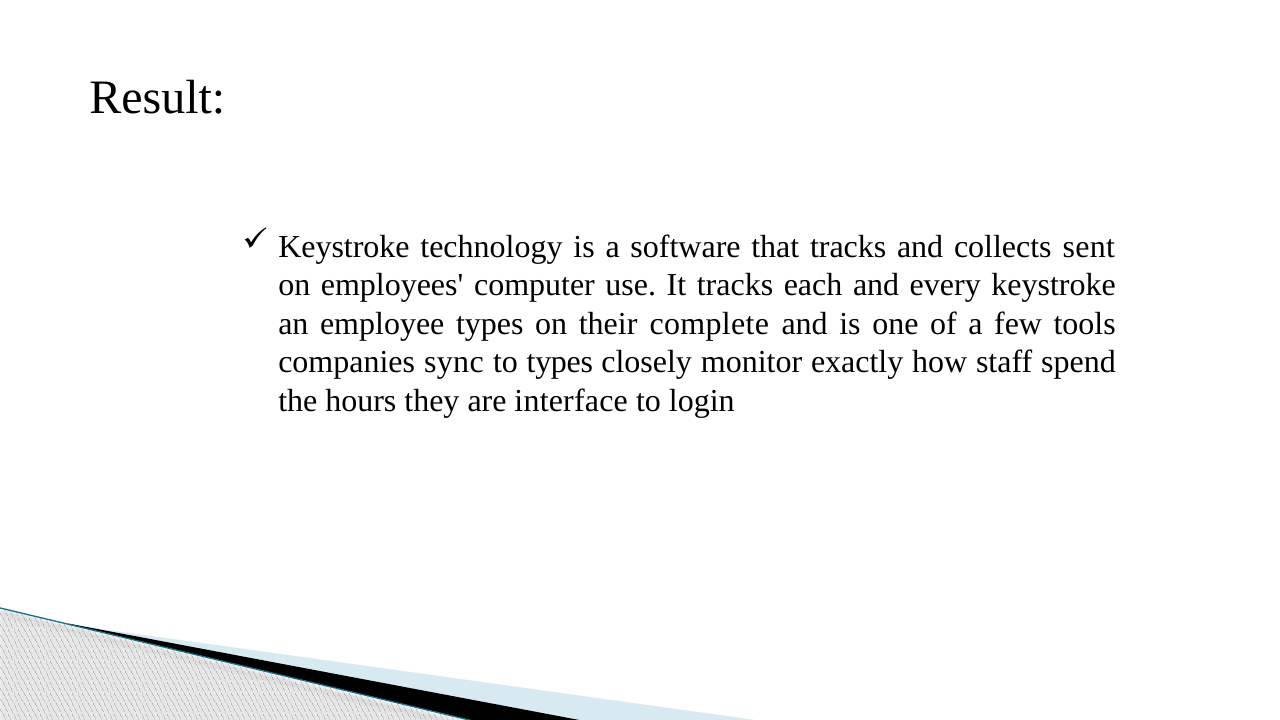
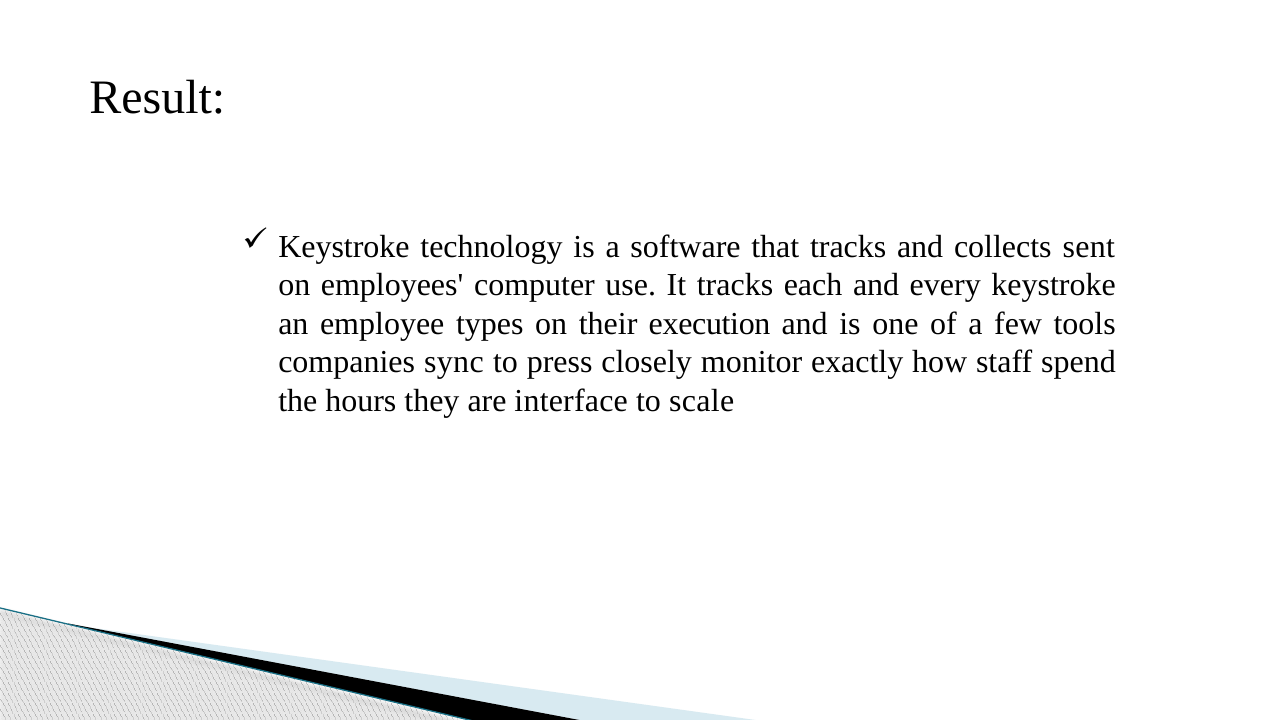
complete: complete -> execution (710, 324)
to types: types -> press (560, 362)
login: login -> scale (702, 401)
